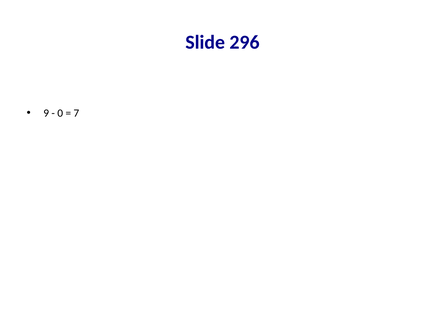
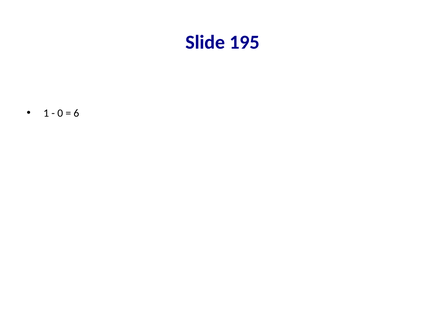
296: 296 -> 195 (244, 43)
9: 9 -> 1 (46, 114)
7: 7 -> 6 (76, 114)
